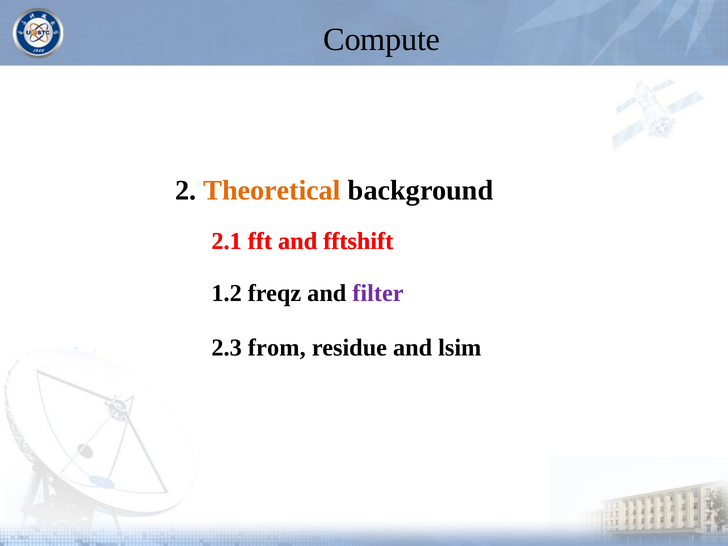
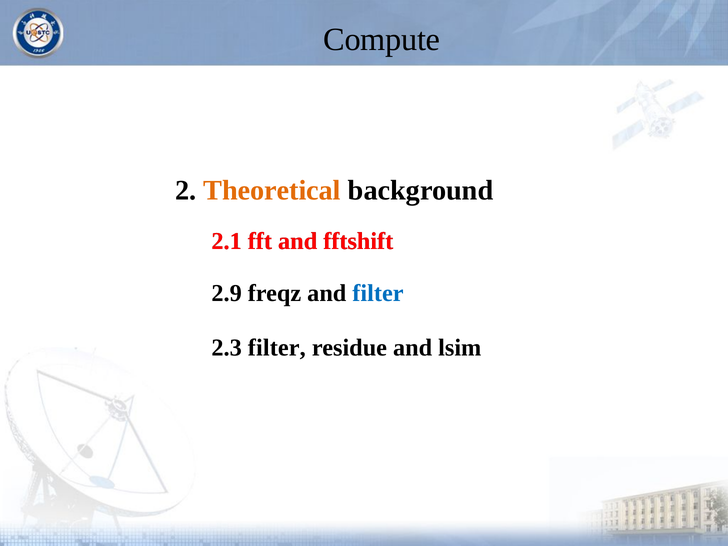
1.2: 1.2 -> 2.9 (227, 293)
filter colour: purple -> blue (378, 293)
2.3 from: from -> filter (277, 348)
